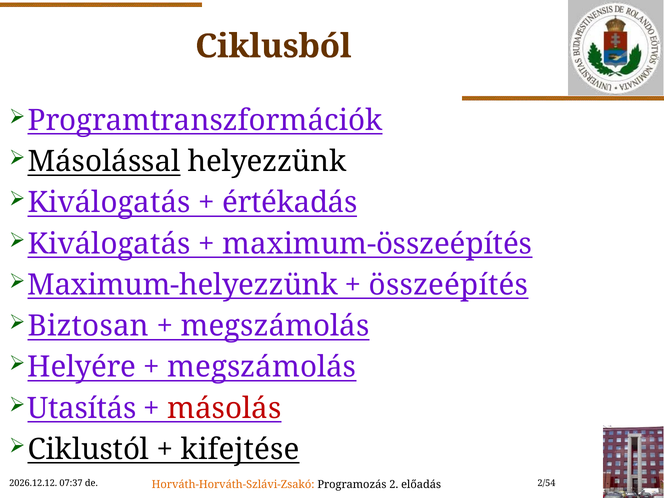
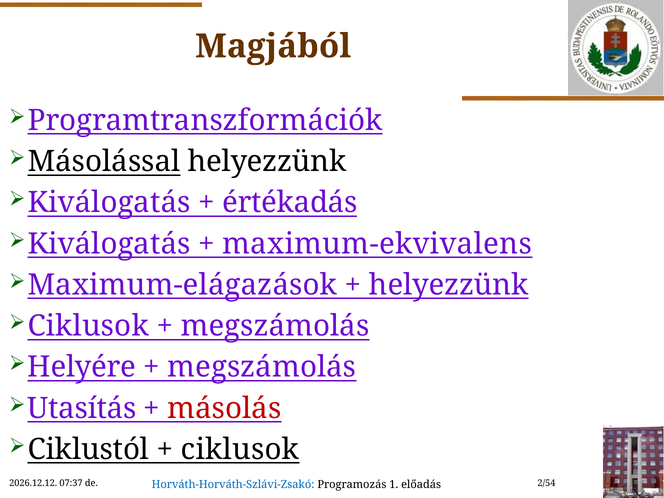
Ciklusból: Ciklusból -> Magjából (273, 46)
maximum-összeépítés: maximum-összeépítés -> maximum-ekvivalens (377, 244)
Maximum-helyezzünk: Maximum-helyezzünk -> Maximum-elágazások (182, 285)
összeépítés: összeépítés -> helyezzünk (449, 285)
Biztosan: Biztosan -> Ciklusok (88, 326)
kifejtése: kifejtése -> ciklusok (240, 449)
Horváth-Horváth-Szlávi-Zsakó colour: orange -> blue (233, 485)
2: 2 -> 1 (394, 485)
